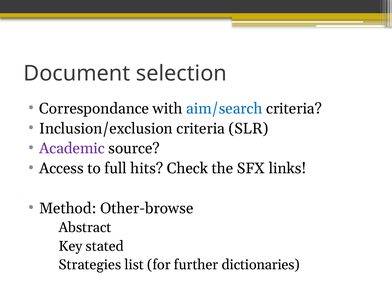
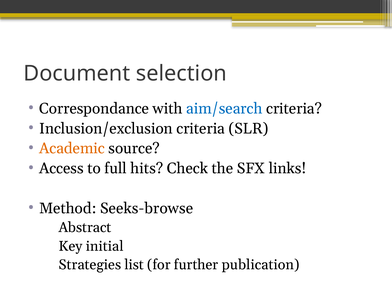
Academic colour: purple -> orange (72, 148)
Other-browse: Other-browse -> Seeks-browse (147, 208)
stated: stated -> initial (105, 246)
dictionaries: dictionaries -> publication (261, 265)
